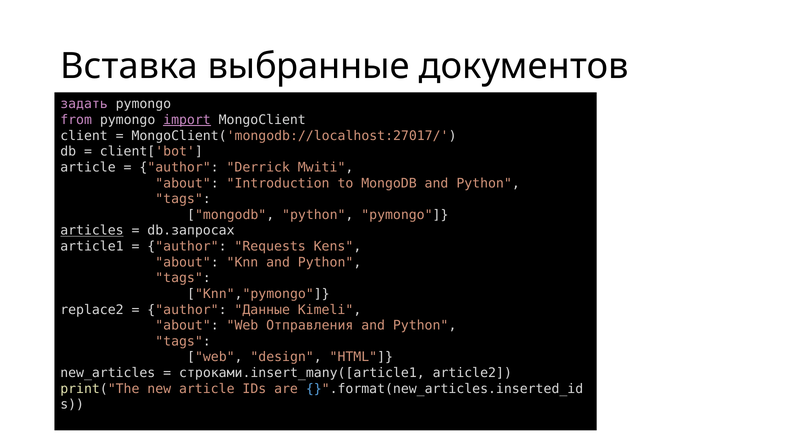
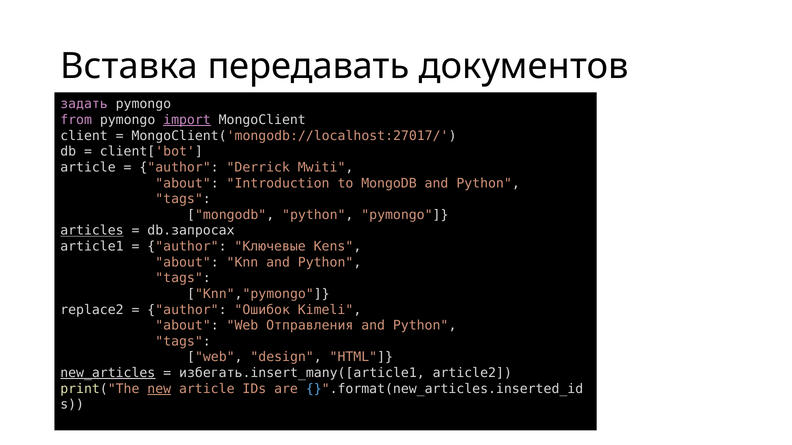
выбранные: выбранные -> передавать (308, 67)
Requests: Requests -> Ключевые (270, 247)
Данные: Данные -> Ошибок (262, 310)
new_articles underline: none -> present (108, 373)
строками.insert_many([article1: строками.insert_many([article1 -> избегать.insert_many([article1 (302, 373)
new underline: none -> present (159, 389)
